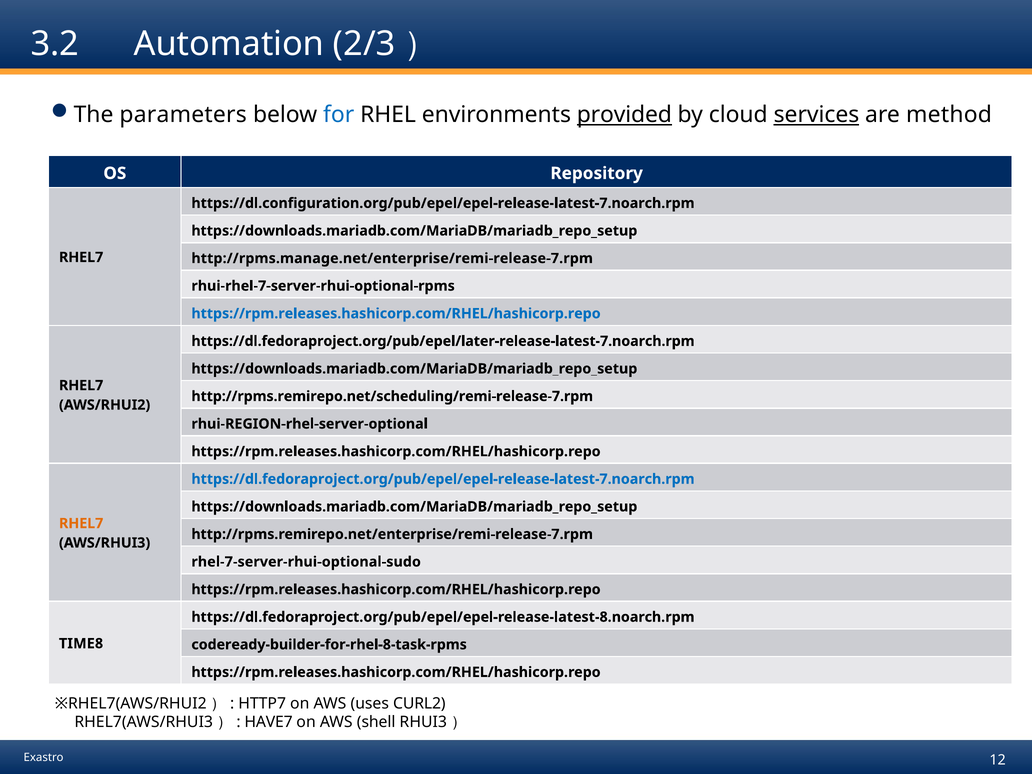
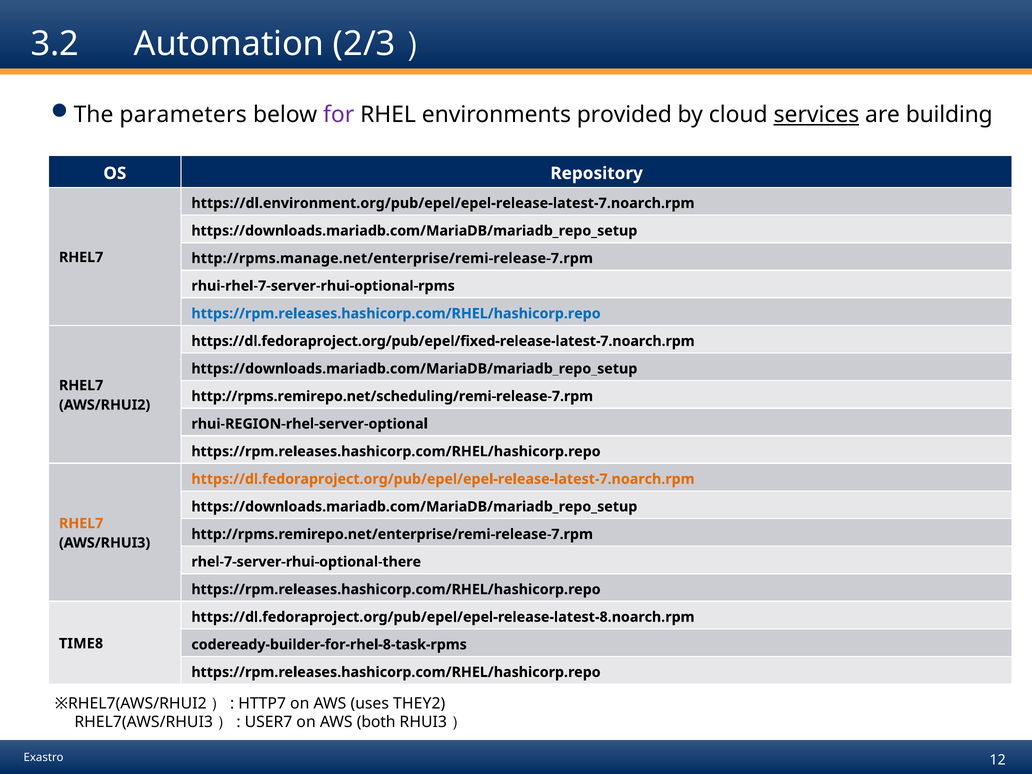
for colour: blue -> purple (339, 115)
provided underline: present -> none (624, 115)
method: method -> building (949, 115)
https://dl.configuration.org/pub/epel/epel-release-latest-7.noarch.rpm: https://dl.configuration.org/pub/epel/epel-release-latest-7.noarch.rpm -> https://dl.environment.org/pub/epel/epel-release-latest-7.noarch.rpm (443, 203)
https://dl.fedoraproject.org/pub/epel/later-release-latest-7.noarch.rpm: https://dl.fedoraproject.org/pub/epel/later-release-latest-7.noarch.rpm -> https://dl.fedoraproject.org/pub/epel/fixed-release-latest-7.noarch.rpm (443, 341)
https://dl.fedoraproject.org/pub/epel/epel-release-latest-7.noarch.rpm colour: blue -> orange (443, 479)
rhel-7-server-rhui-optional-sudo: rhel-7-server-rhui-optional-sudo -> rhel-7-server-rhui-optional-there (306, 562)
CURL2: CURL2 -> THEY2 (419, 703)
HAVE7: HAVE7 -> USER7 (268, 722)
shell: shell -> both (376, 722)
